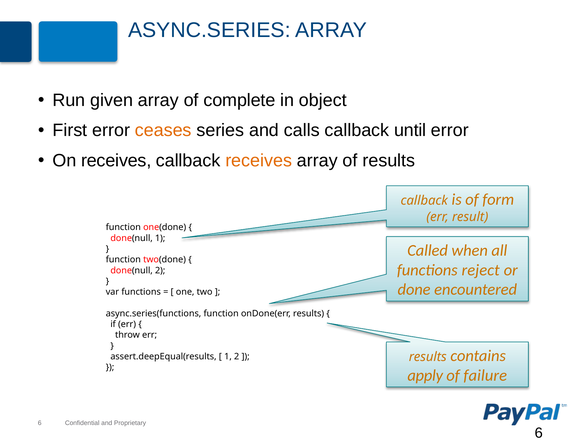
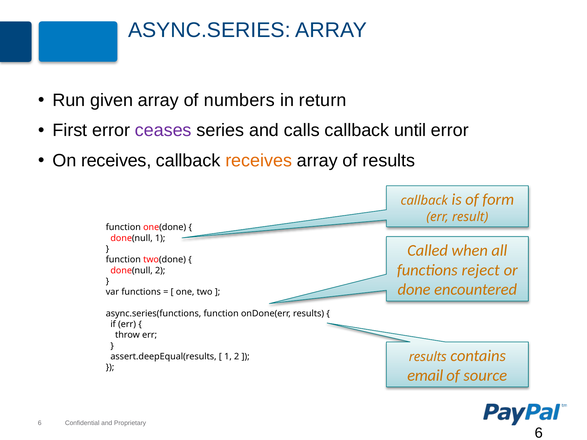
complete: complete -> numbers (239, 100)
object: object -> return (323, 100)
ceases colour: orange -> purple (163, 130)
apply: apply -> email (425, 376)
failure: failure -> source (485, 376)
